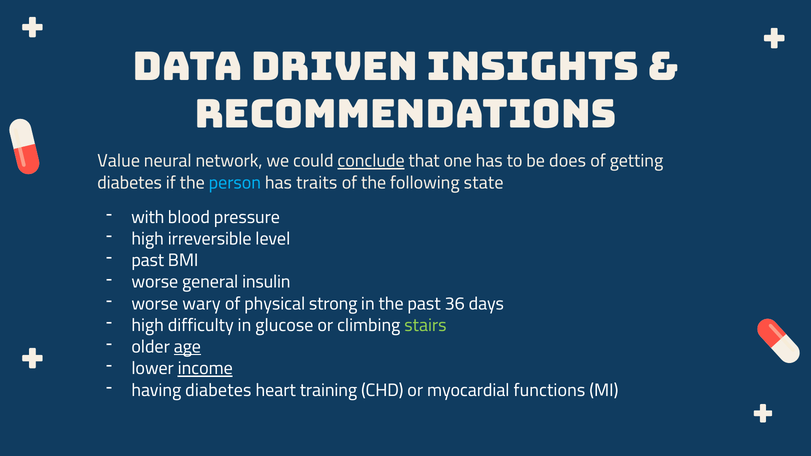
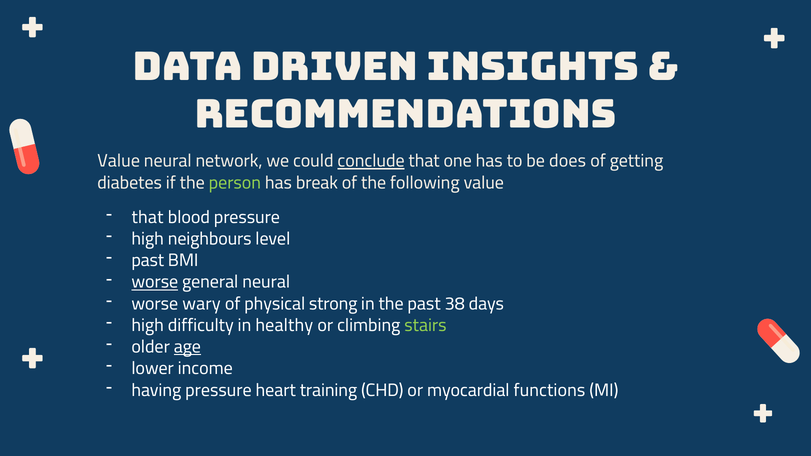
person colour: light blue -> light green (235, 183)
traits: traits -> break (317, 183)
following state: state -> value (484, 183)
with: with -> that (148, 217)
irreversible: irreversible -> neighbours (210, 239)
worse underline: none -> present (155, 282)
general insulin: insulin -> neural (266, 282)
36: 36 -> 38 (455, 304)
glucose: glucose -> healthy (284, 325)
income underline: present -> none (205, 369)
having diabetes: diabetes -> pressure (218, 390)
